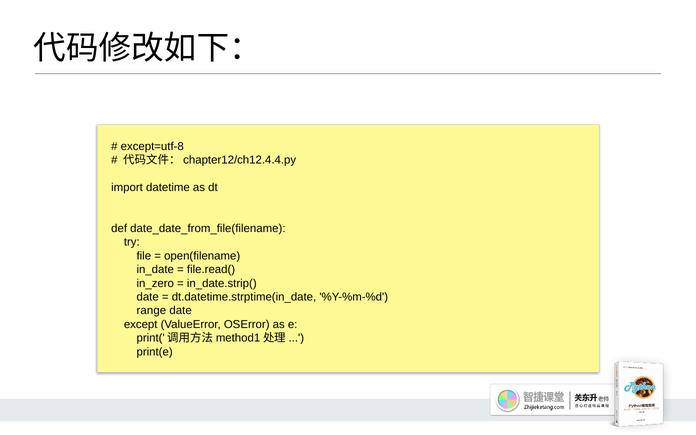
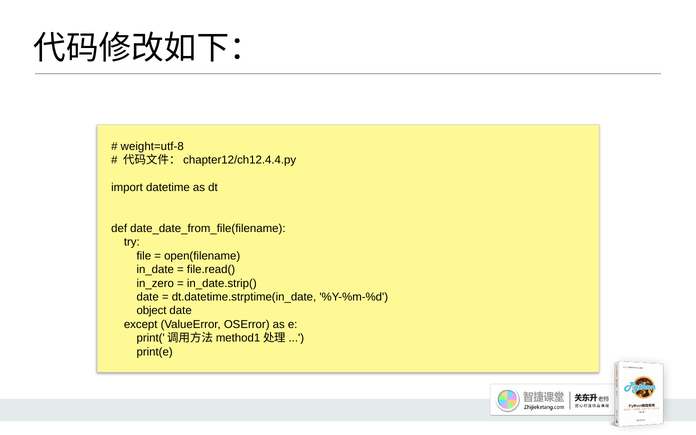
except=utf-8: except=utf-8 -> weight=utf-8 (152, 146)
range: range -> object (152, 311)
